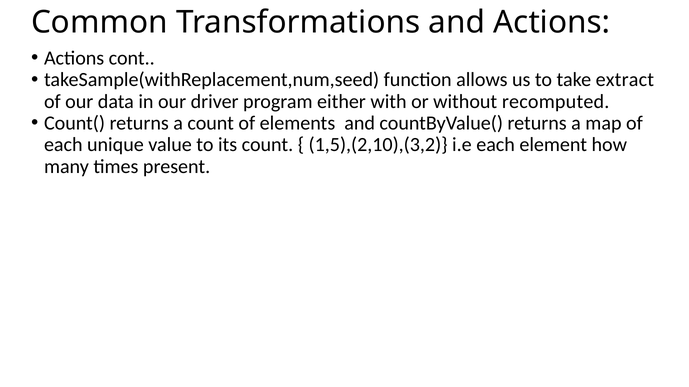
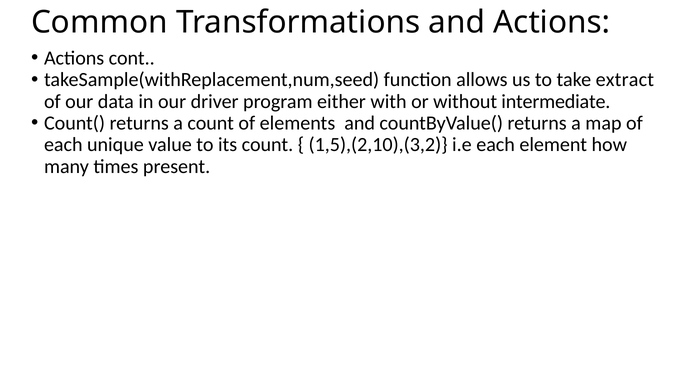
recomputed: recomputed -> intermediate (556, 102)
